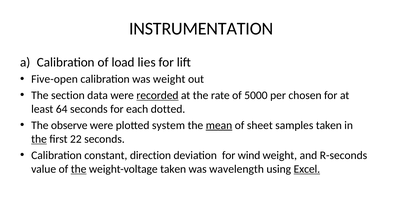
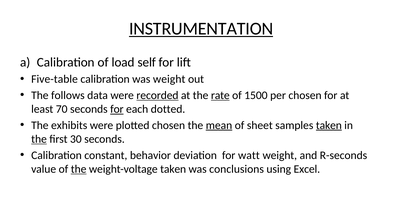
INSTRUMENTATION underline: none -> present (201, 29)
lies: lies -> self (147, 62)
Five-open: Five-open -> Five-table (55, 79)
section: section -> follows (68, 95)
rate underline: none -> present (220, 95)
5000: 5000 -> 1500 (256, 95)
64: 64 -> 70 (62, 109)
for underline: none -> present (117, 109)
observe: observe -> exhibits (69, 125)
plotted system: system -> chosen (169, 125)
taken underline: none -> present (329, 125)
22: 22 -> 30 (76, 139)
direction: direction -> behavior (150, 155)
wind: wind -> watt (249, 155)
wavelength: wavelength -> conclusions (237, 169)
Excel underline: present -> none (307, 169)
